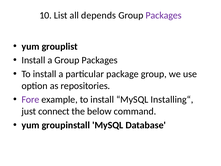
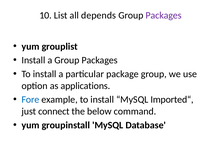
repositories: repositories -> applications (85, 86)
Fore colour: purple -> blue (30, 99)
Installing“: Installing“ -> Imported“ (172, 99)
